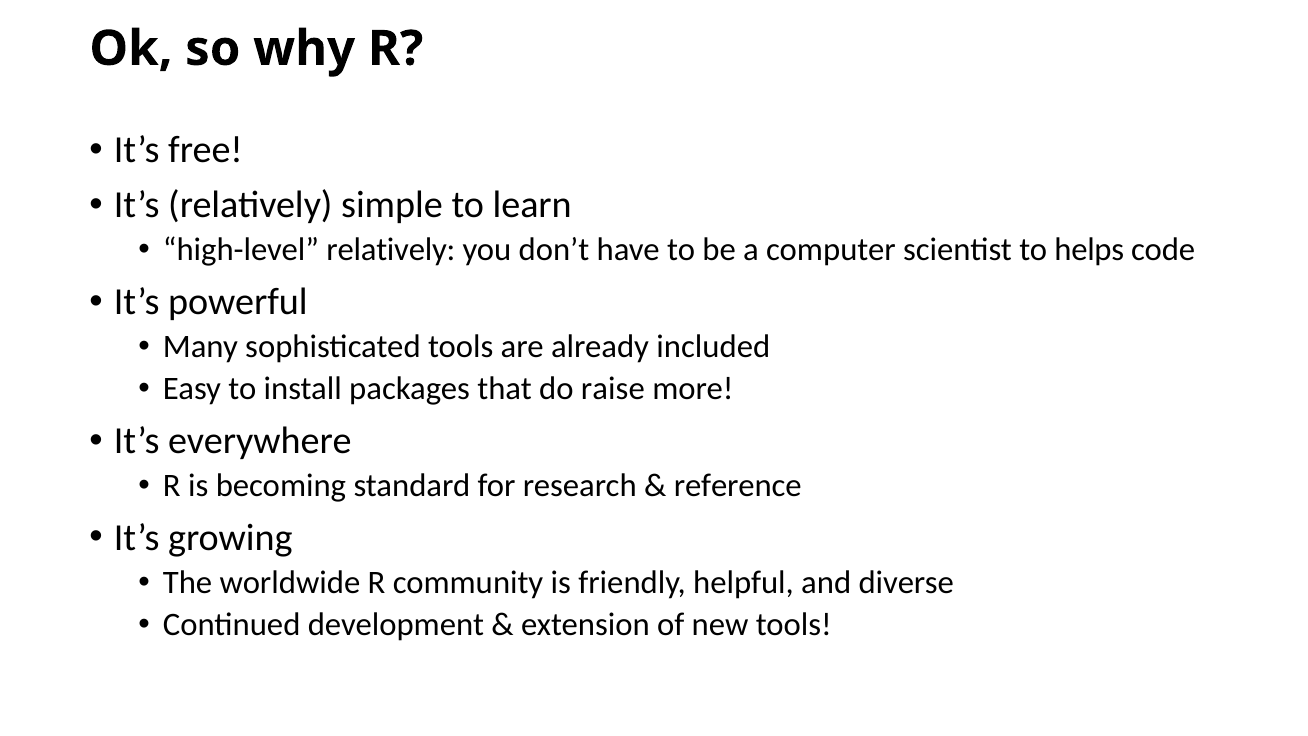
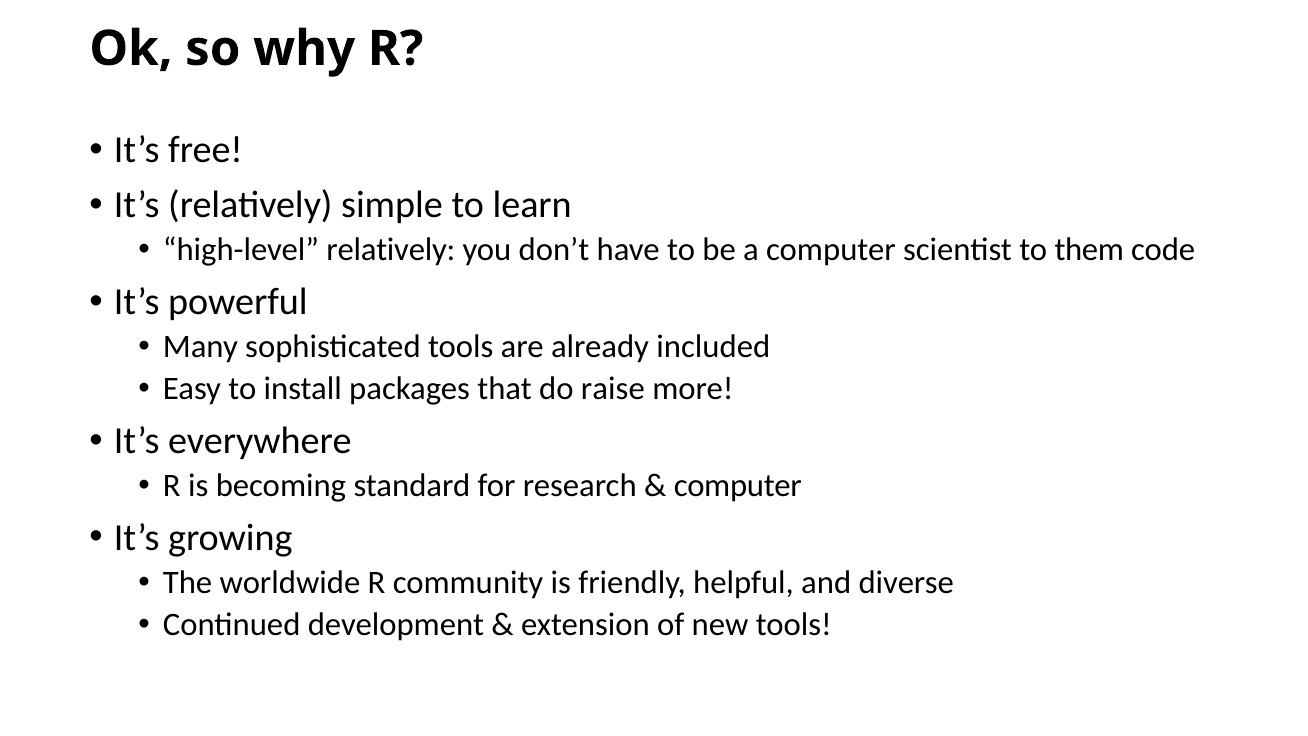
helps: helps -> them (1089, 250)
reference: reference -> computer (738, 486)
